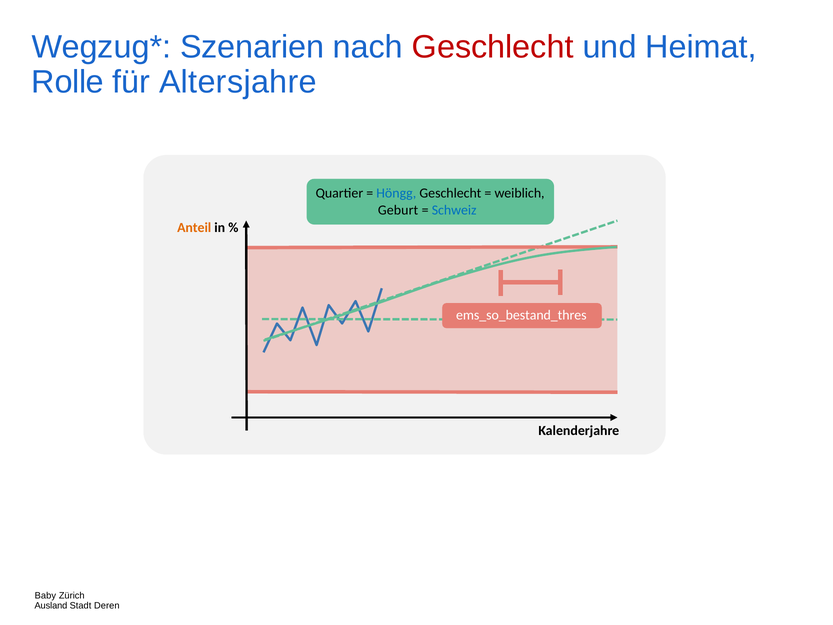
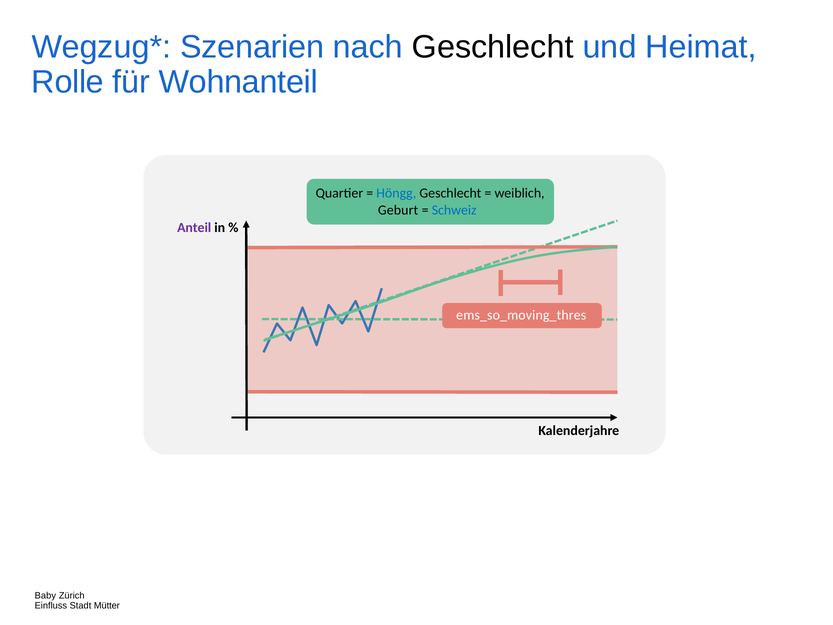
Geschlecht colour: red -> black (493, 47)
Altersjahre: Altersjahre -> Wohnanteil (238, 82)
Anteil colour: orange -> purple (194, 227)
ems_so_bestand_thres: ems_so_bestand_thres -> ems_so_moving_thres (521, 315)
Ausland: Ausland -> Einfluss (51, 605)
Deren: Deren -> Mütter (107, 605)
